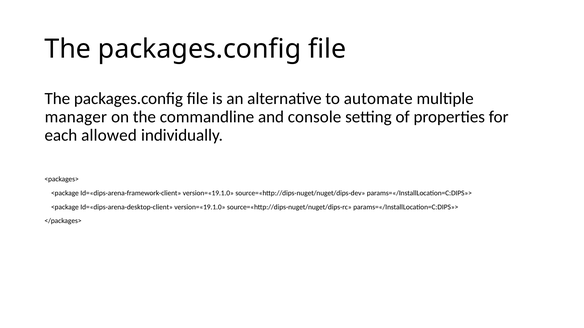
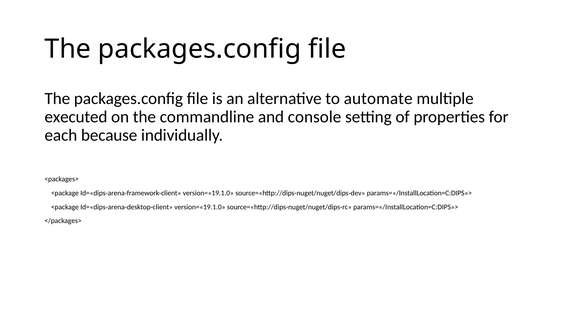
manager: manager -> executed (76, 117)
allowed: allowed -> because (109, 136)
